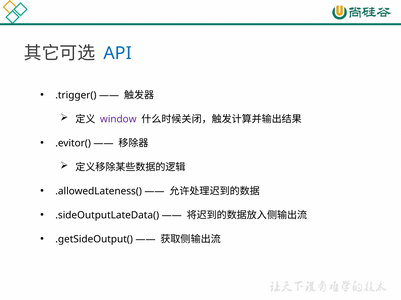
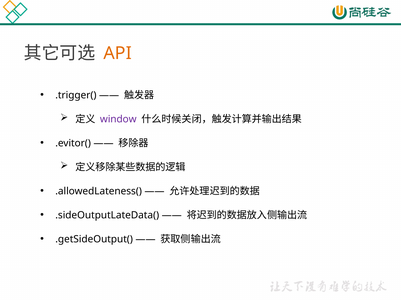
API colour: blue -> orange (118, 54)
